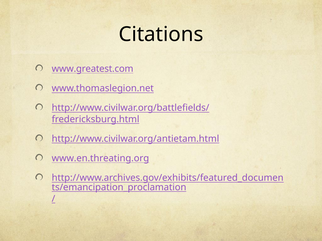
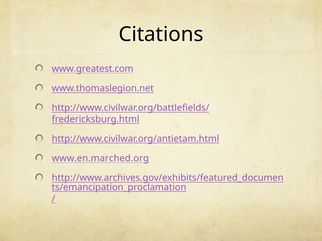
www.en.threating.org: www.en.threating.org -> www.en.marched.org (100, 159)
